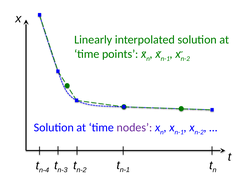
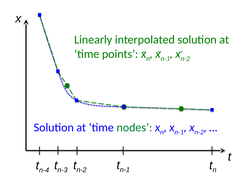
nodes colour: purple -> green (134, 128)
